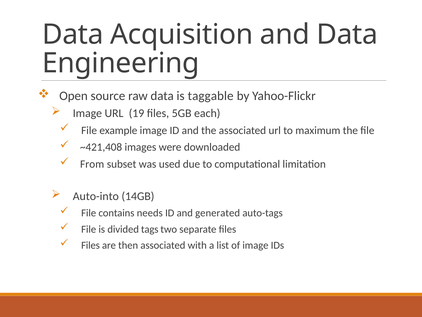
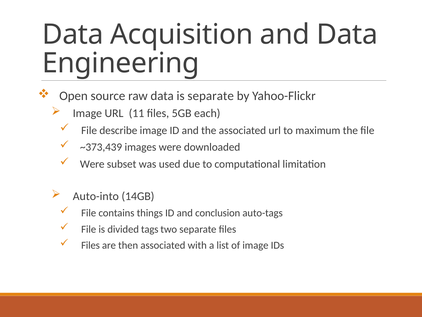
is taggable: taggable -> separate (211, 96)
19: 19 -> 11 (137, 113)
example: example -> describe (118, 130)
~421,408: ~421,408 -> ~373,439 (101, 147)
From: From -> Were (92, 164)
needs: needs -> things (150, 213)
generated: generated -> conclusion (218, 213)
